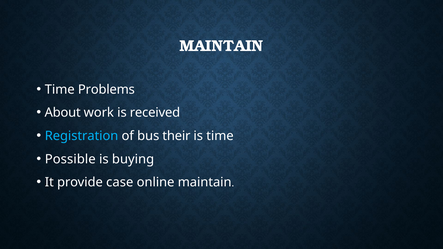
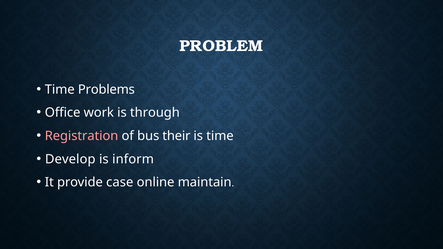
MAINTAIN: MAINTAIN -> PROBLEM (221, 46)
About: About -> Office (63, 113)
received: received -> through (155, 113)
Registration colour: light blue -> pink (82, 136)
Possible: Possible -> Develop (70, 159)
buying: buying -> inform (133, 159)
